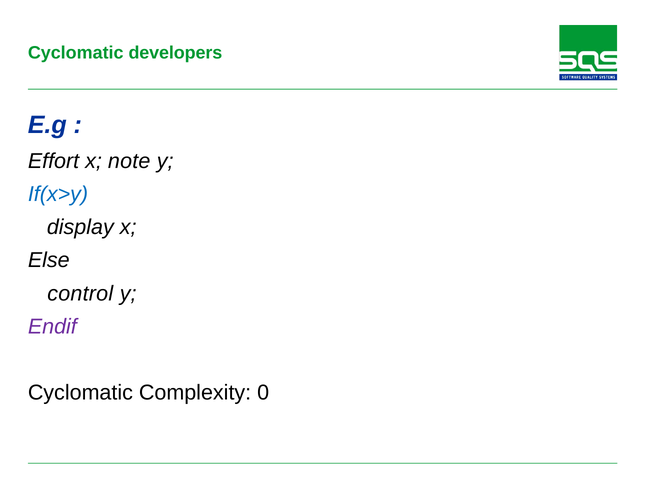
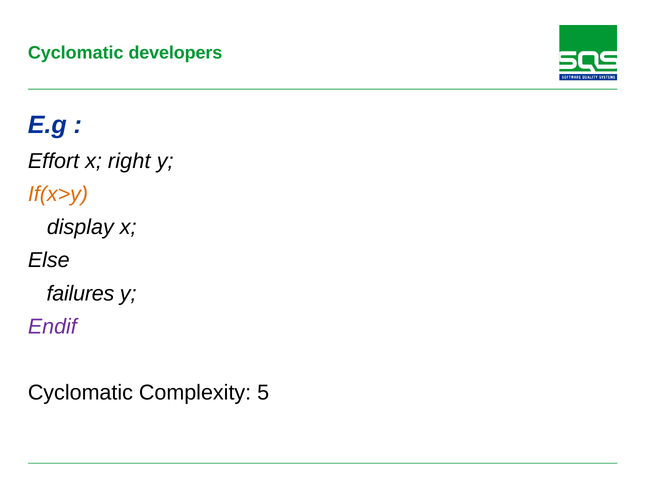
note: note -> right (129, 161)
If(x>y colour: blue -> orange (58, 194)
control: control -> failures (80, 293)
0: 0 -> 5 (263, 393)
